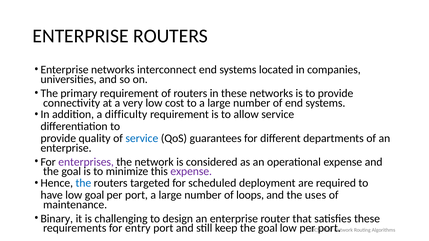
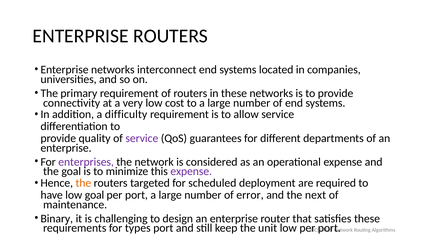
service colour: blue -> purple (142, 138)
the colour: blue -> orange (83, 183)
loops: loops -> error (250, 195)
uses: uses -> next (316, 195)
entry: entry -> types (138, 228)
keep the goal: goal -> unit (268, 228)
